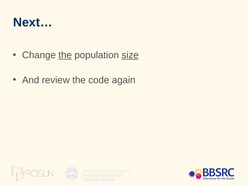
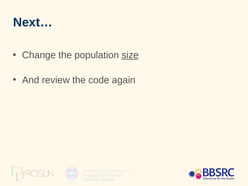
the underline: present -> none (65, 55)
